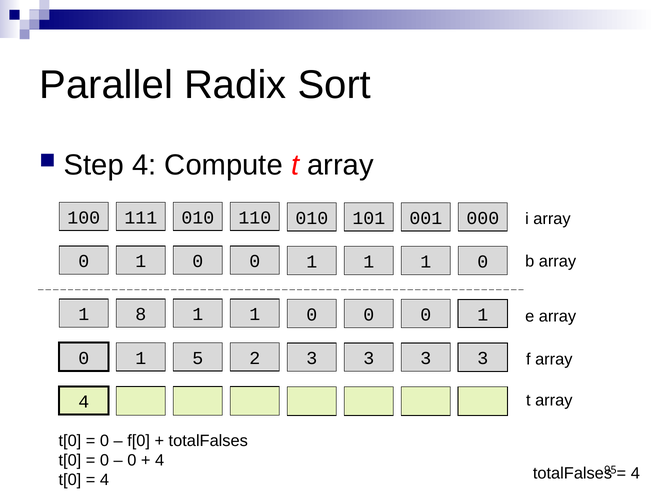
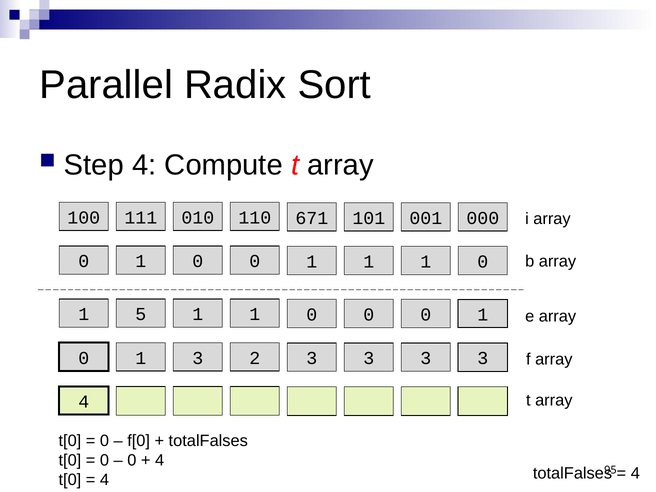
110 010: 010 -> 671 (312, 218)
8: 8 -> 5 (141, 314)
1 5: 5 -> 3 (198, 358)
